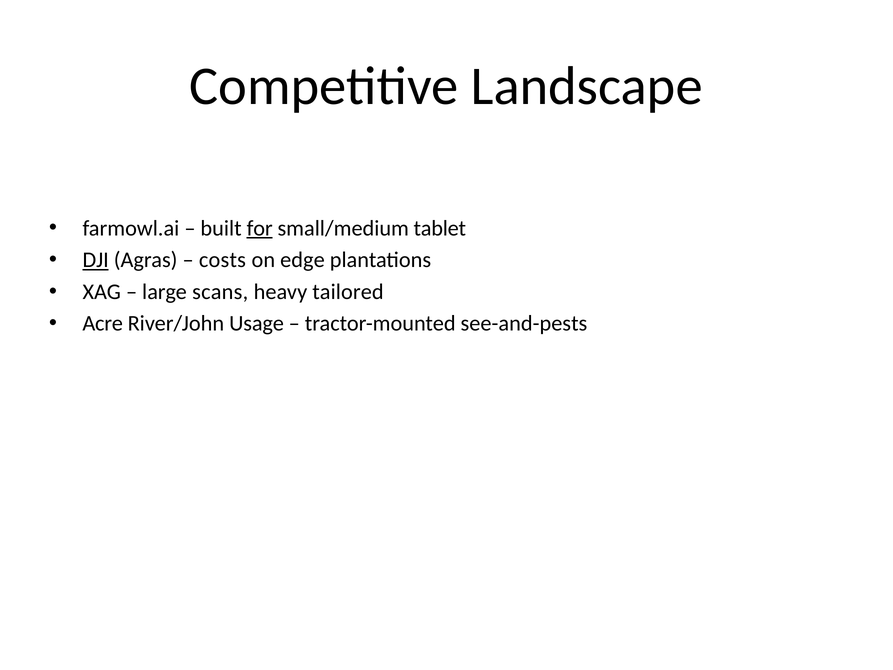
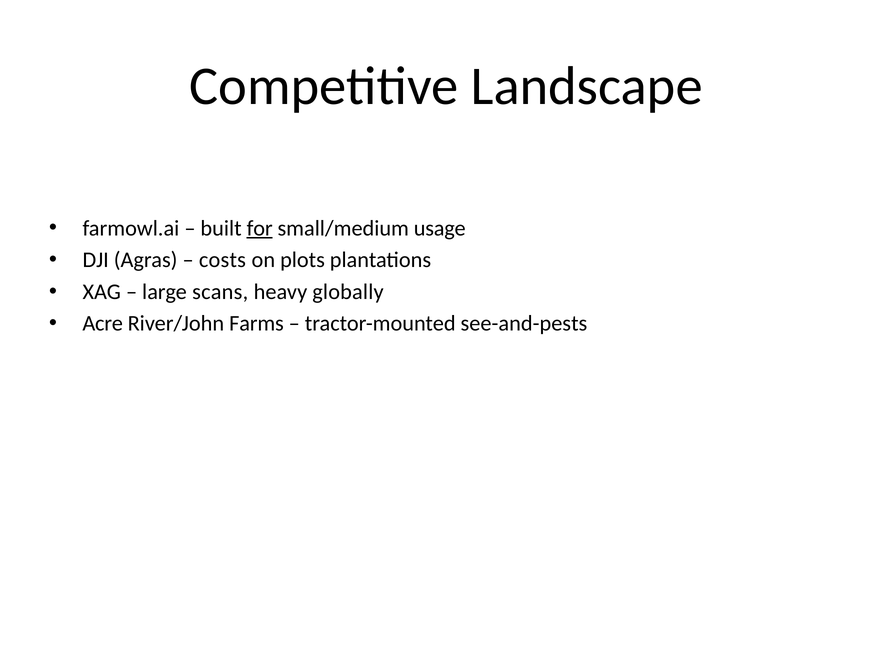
tablet: tablet -> usage (440, 228)
DJI underline: present -> none (96, 260)
edge: edge -> plots (303, 260)
tailored: tailored -> globally (348, 292)
Usage: Usage -> Farms (257, 323)
